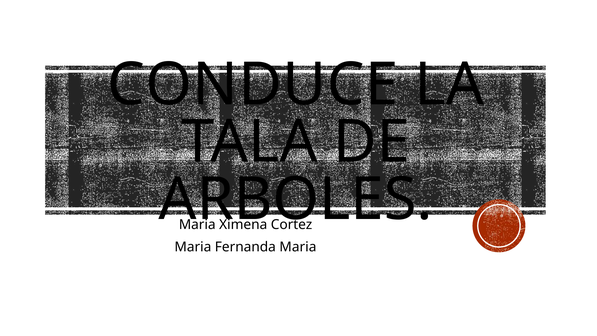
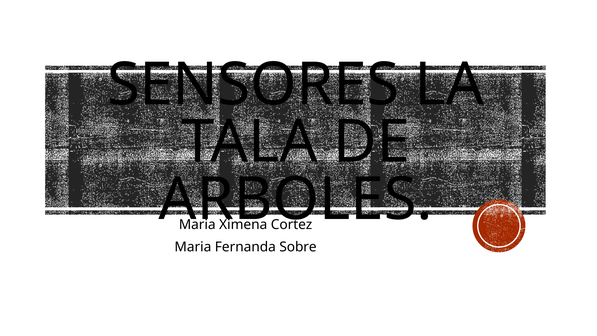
CONDUCE: CONDUCE -> SENSORES (253, 85)
Fernanda Maria: Maria -> Sobre (298, 247)
